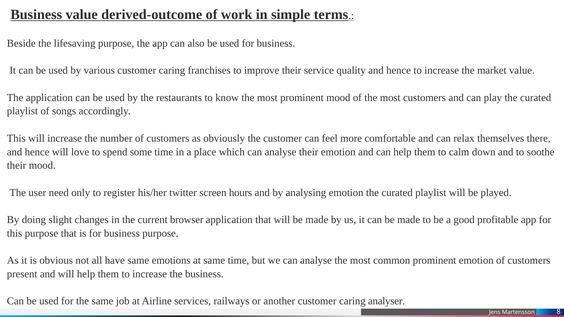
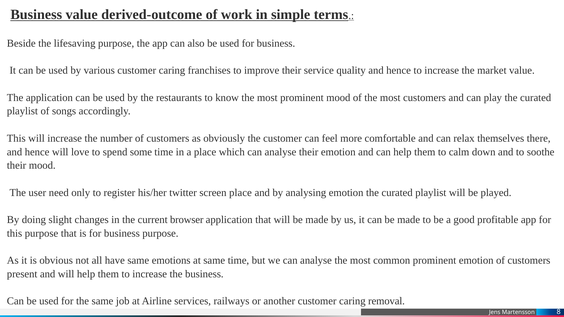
screen hours: hours -> place (240, 193)
analyser: analyser -> removal (387, 301)
